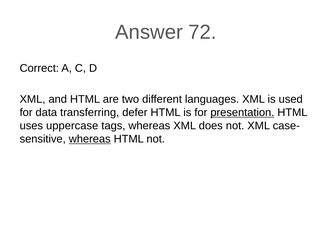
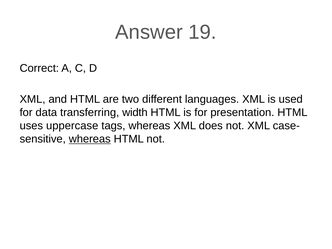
72: 72 -> 19 (203, 32)
defer: defer -> width (135, 112)
presentation underline: present -> none (242, 112)
